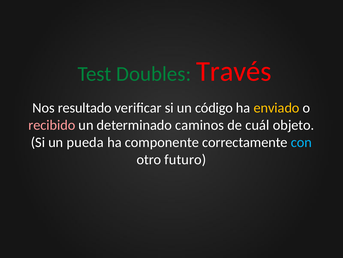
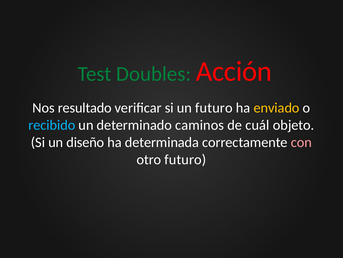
Través: Través -> Acción (234, 71)
un código: código -> futuro (214, 108)
recibido colour: pink -> light blue (52, 125)
pueda: pueda -> diseño (85, 142)
componente: componente -> determinada (162, 142)
con colour: light blue -> pink (301, 142)
